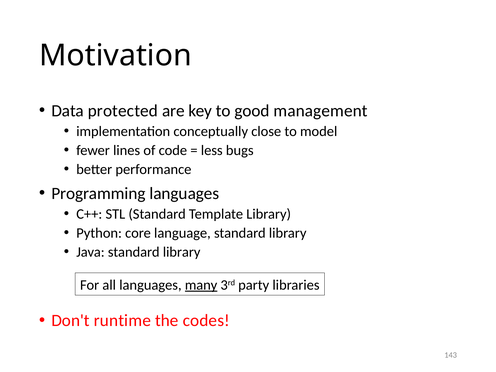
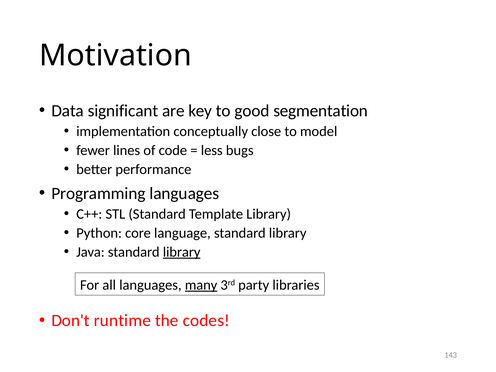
protected: protected -> significant (123, 111)
management: management -> segmentation (321, 111)
library underline: none -> present (182, 252)
